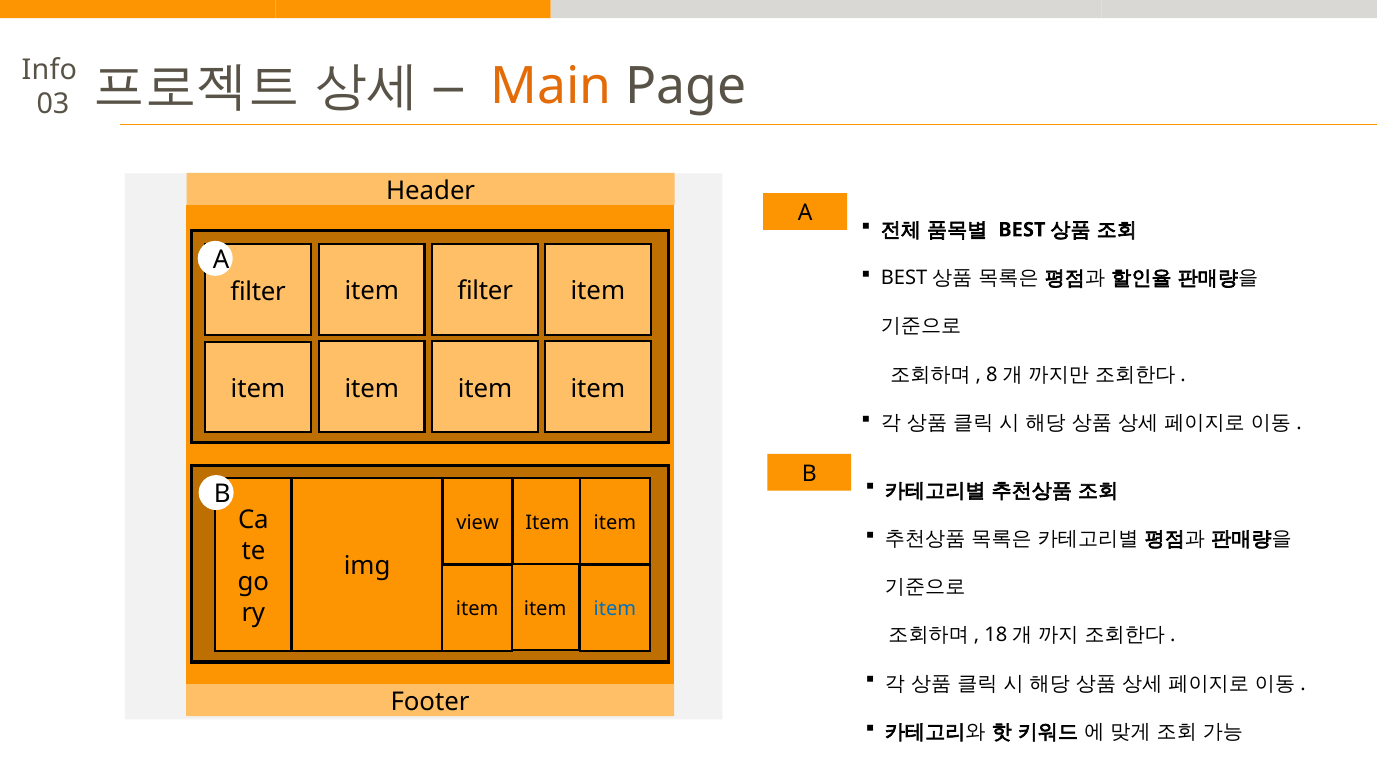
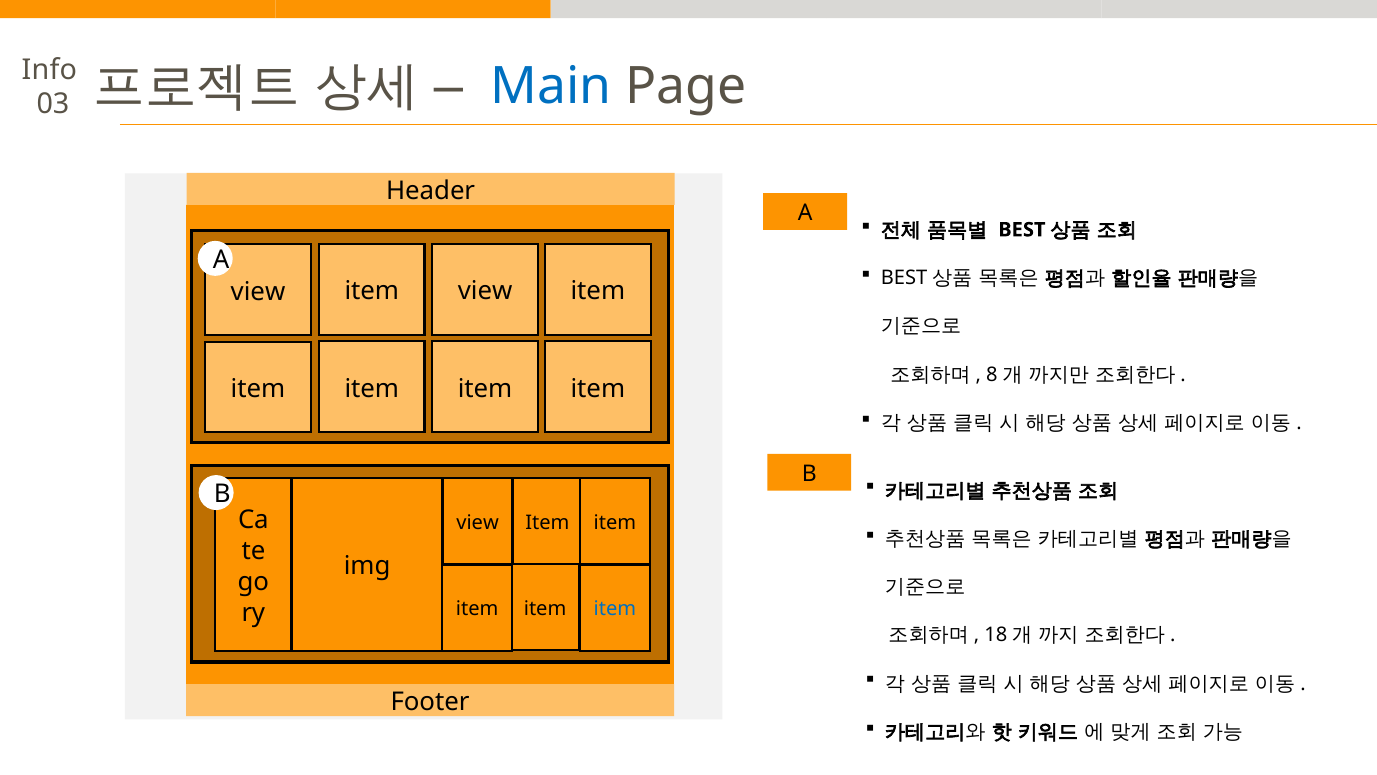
Main colour: orange -> blue (551, 87)
filter: filter -> view (258, 291)
filter: filter -> view (485, 291)
